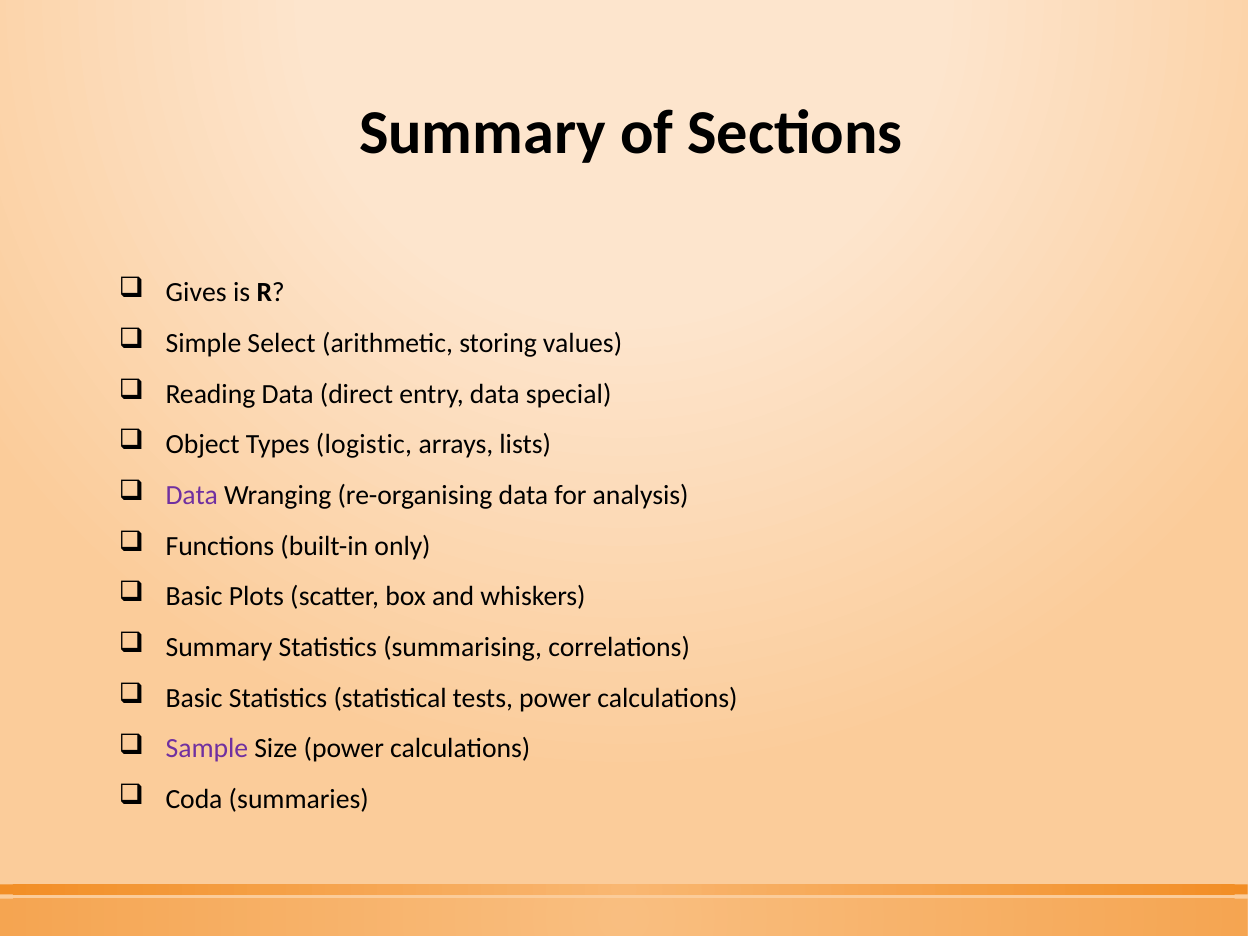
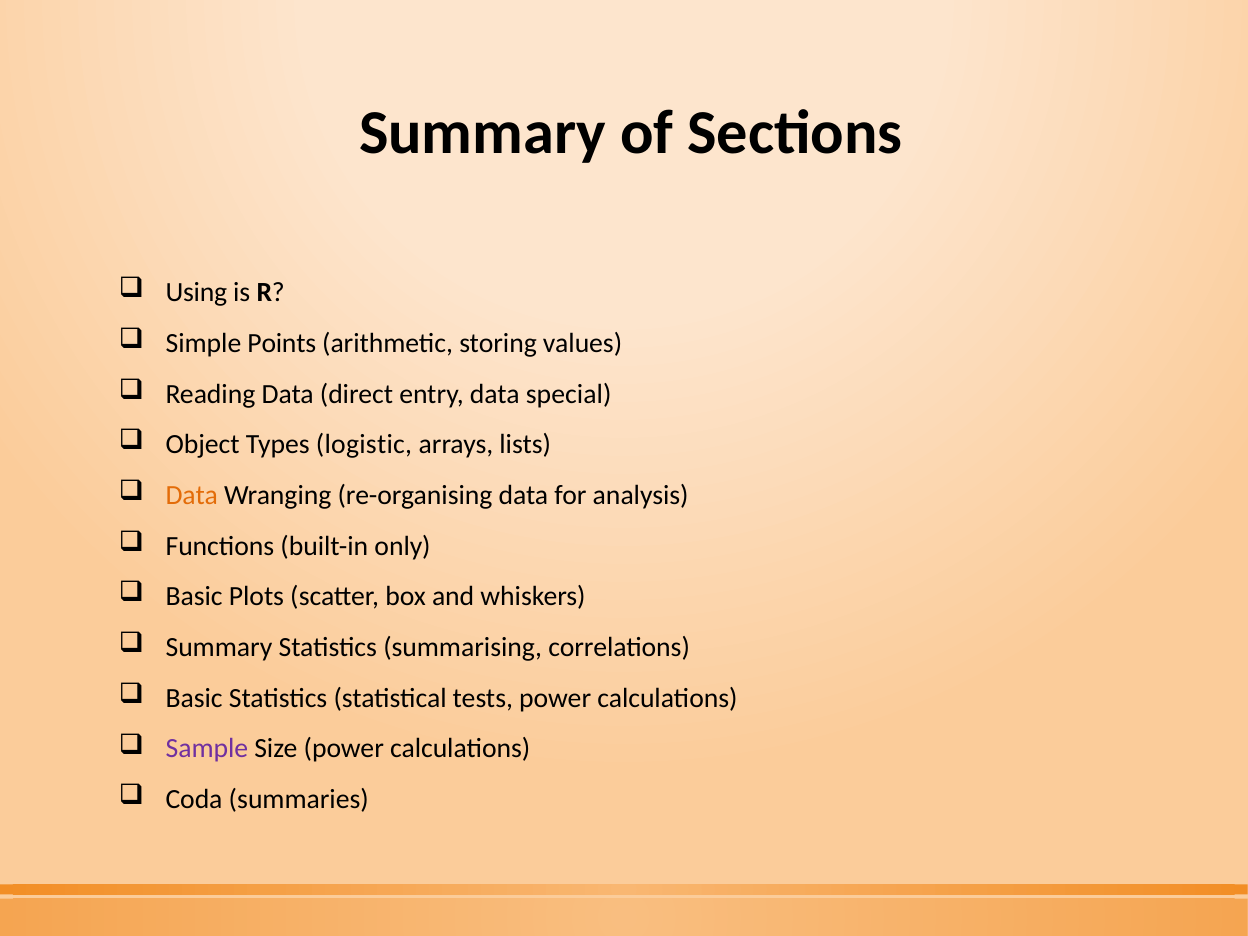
Gives: Gives -> Using (196, 292)
Select: Select -> Points (282, 343)
Data colour: purple -> orange (192, 495)
